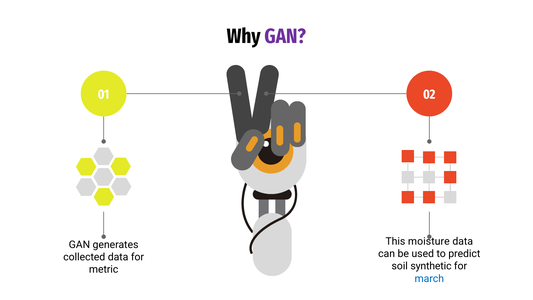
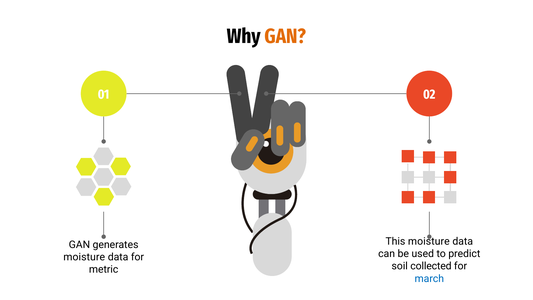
GAN colour: purple -> orange (285, 36)
collected: collected -> moisture (84, 257)
synthetic: synthetic -> collected (431, 266)
